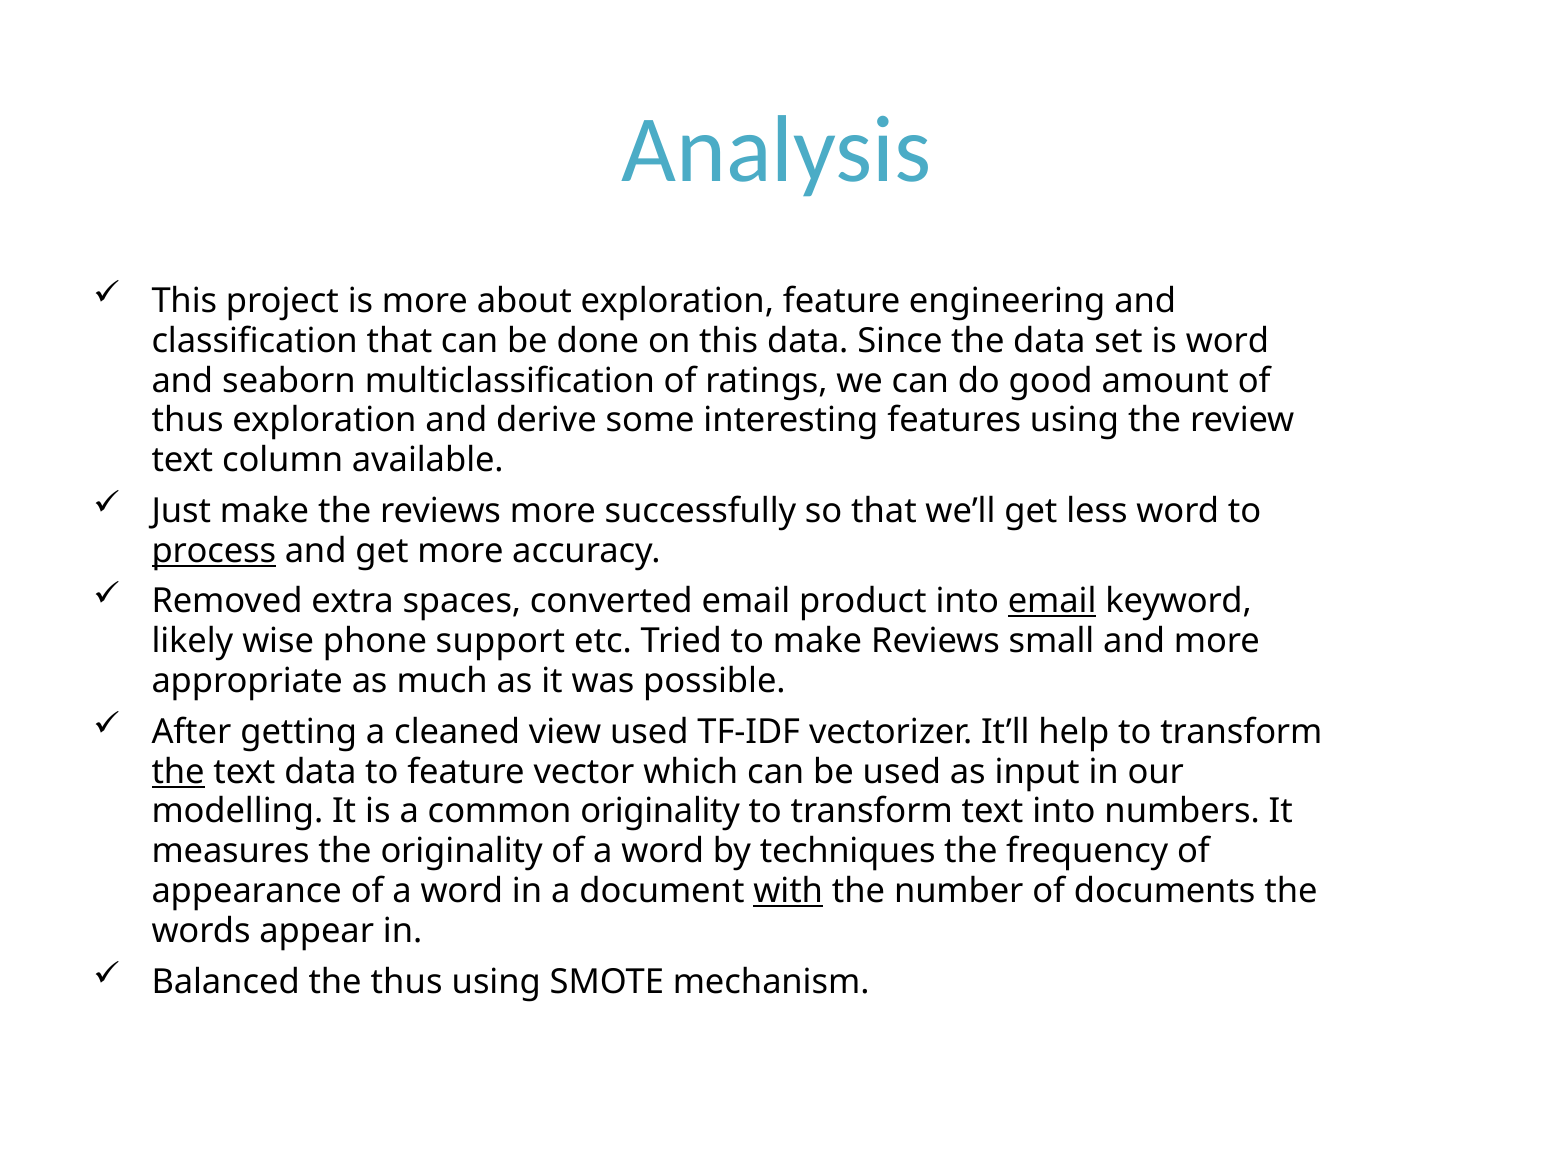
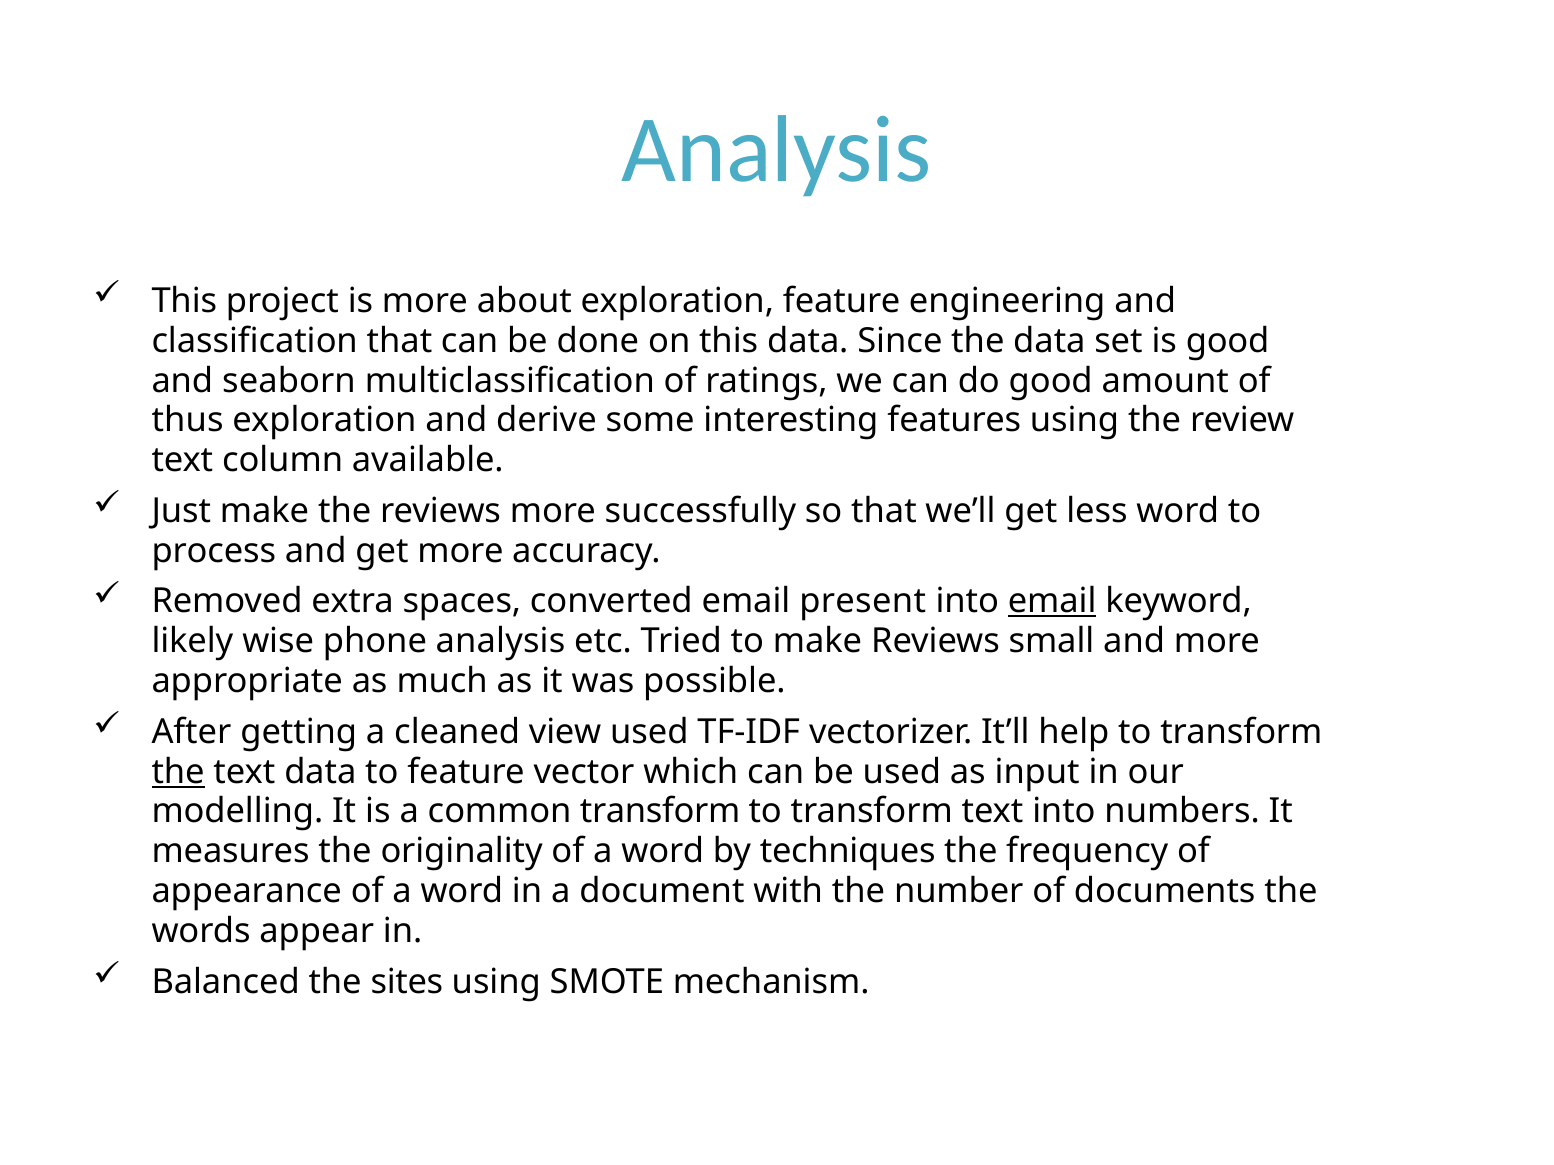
is word: word -> good (1228, 341)
process underline: present -> none (214, 551)
product: product -> present (863, 602)
phone support: support -> analysis (501, 642)
common originality: originality -> transform (660, 812)
with underline: present -> none (788, 892)
the thus: thus -> sites (407, 982)
